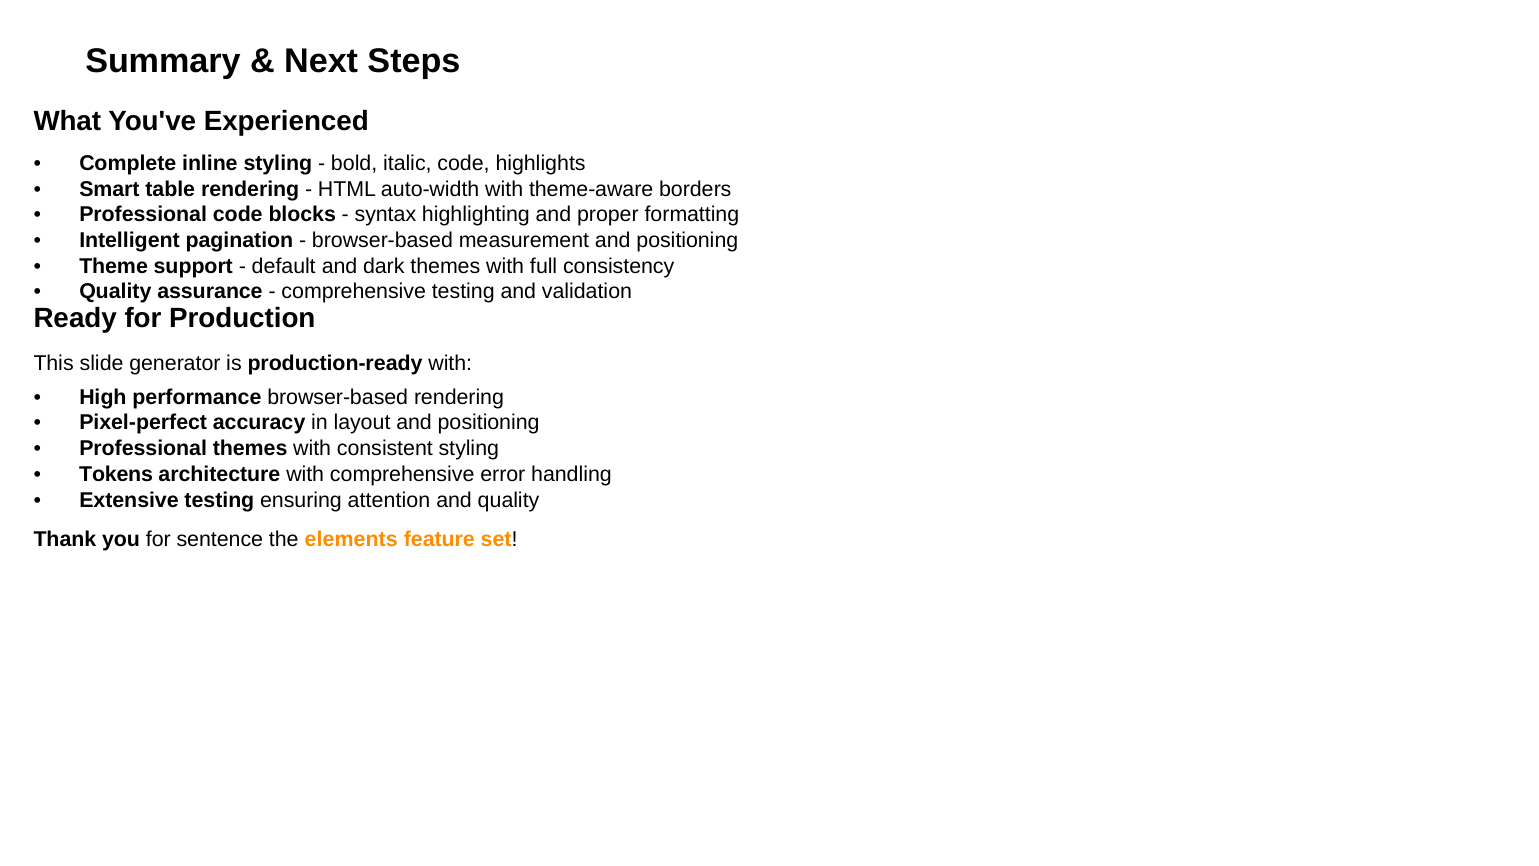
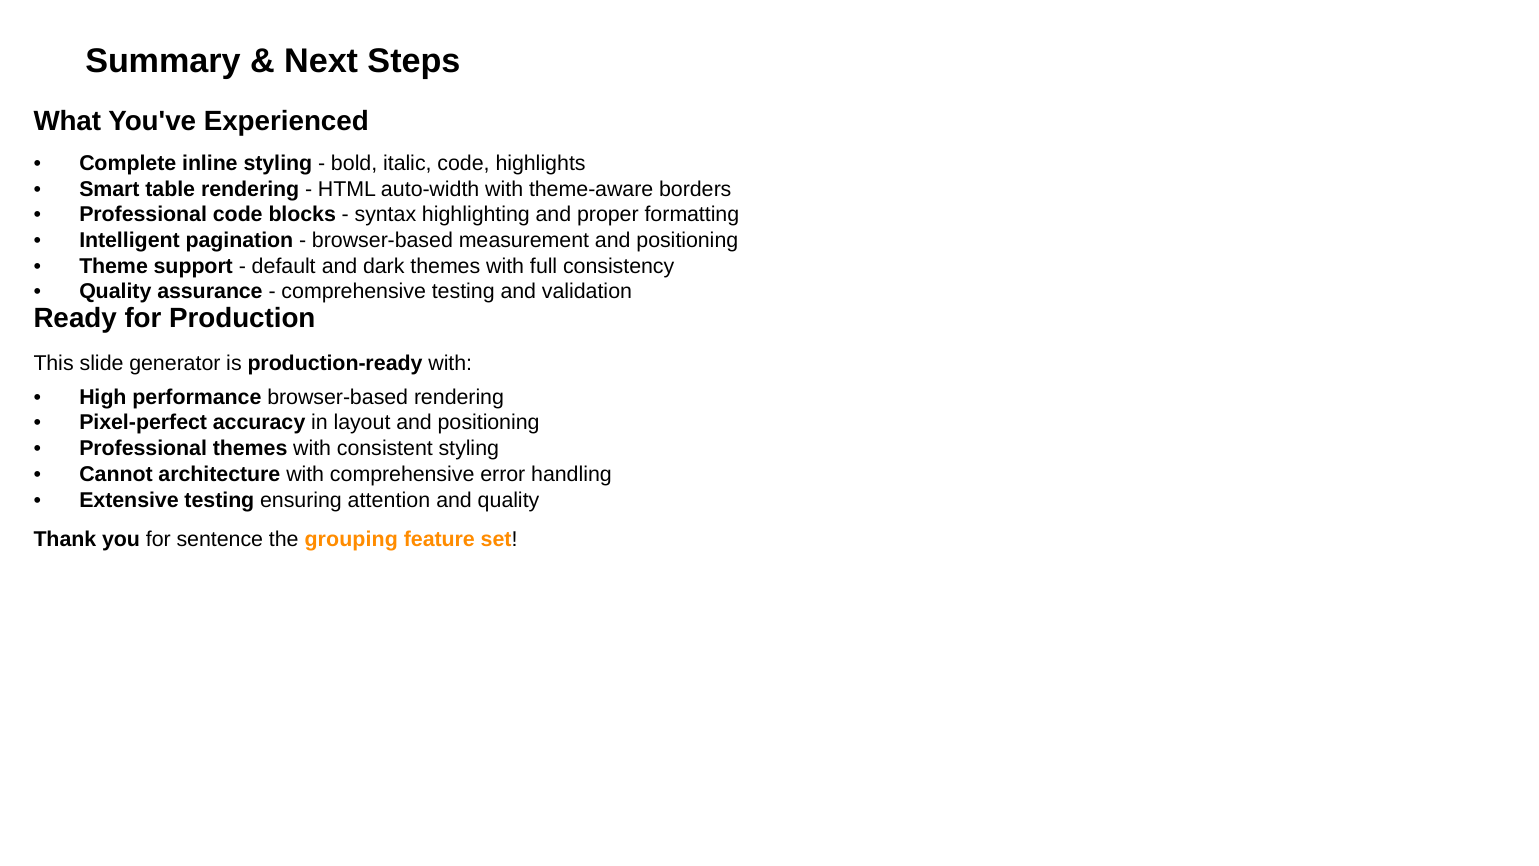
Tokens: Tokens -> Cannot (116, 474)
elements: elements -> grouping (351, 539)
